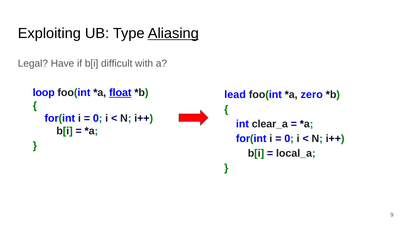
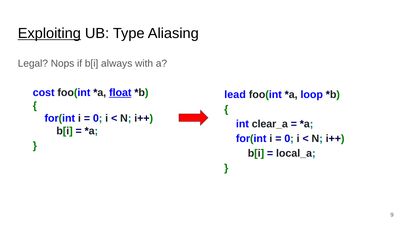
Exploiting underline: none -> present (49, 33)
Aliasing underline: present -> none (173, 33)
Have: Have -> Nops (63, 63)
difficult: difficult -> always (117, 63)
loop: loop -> cost (44, 93)
zero: zero -> loop (312, 95)
